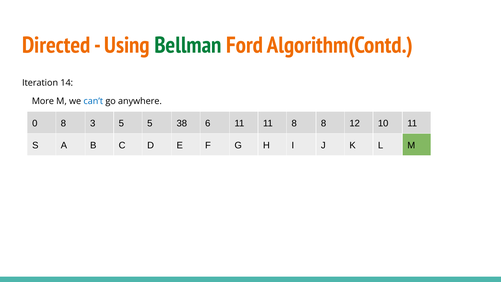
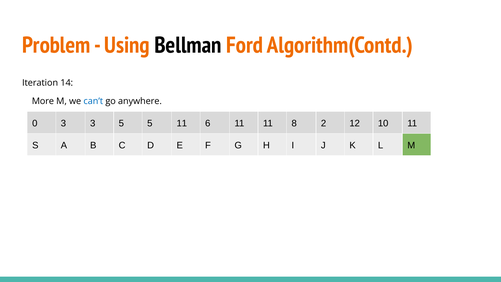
Directed: Directed -> Problem (56, 45)
Bellman colour: green -> black (188, 45)
0 8: 8 -> 3 (63, 123)
5 38: 38 -> 11 (182, 123)
8 8: 8 -> 2 (324, 123)
